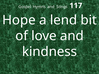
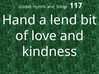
Hope: Hope -> Hand (19, 20)
